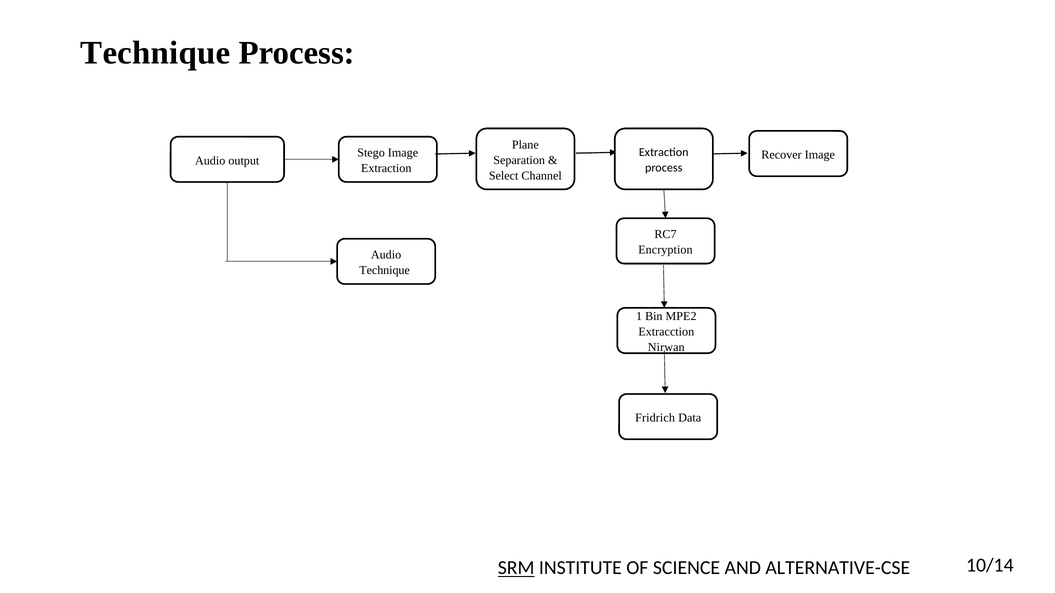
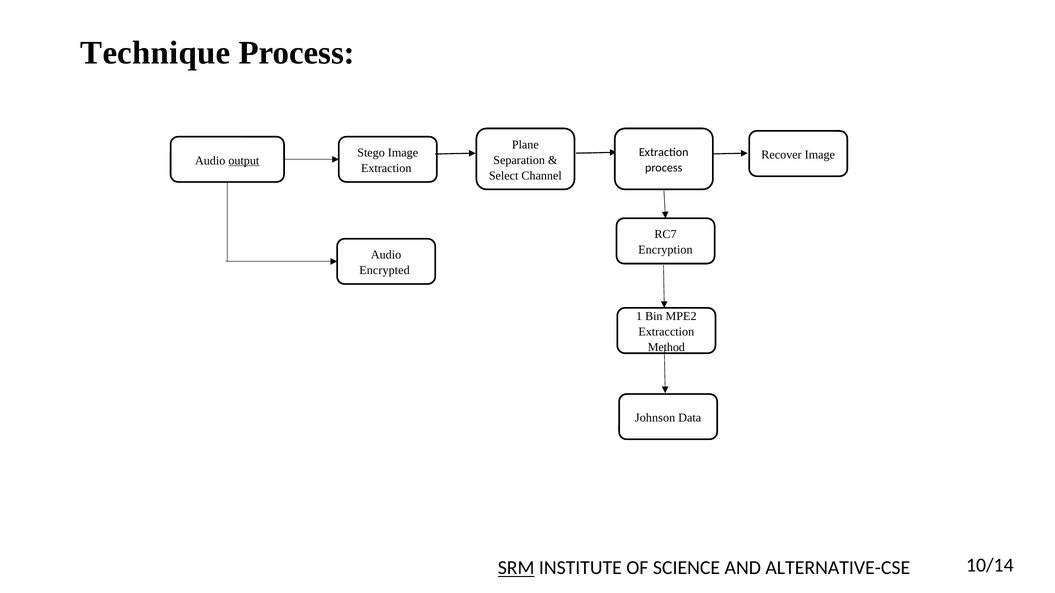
output underline: none -> present (244, 161)
Technique: Technique -> Encrypted (385, 271)
Nirwan: Nirwan -> Method (666, 348)
Fridrich: Fridrich -> Johnson (655, 418)
